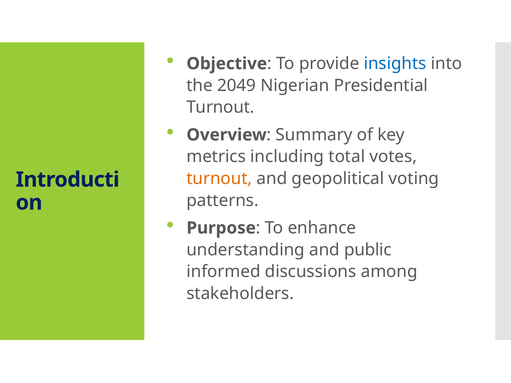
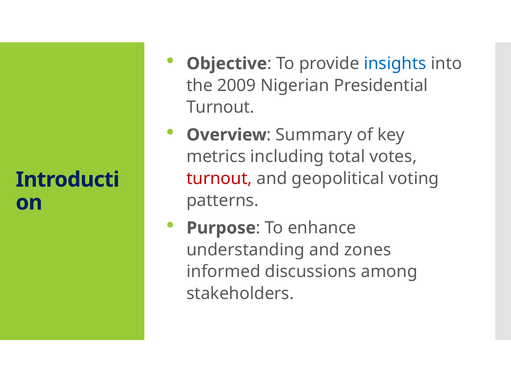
2049: 2049 -> 2009 (237, 86)
turnout colour: orange -> red (219, 179)
public: public -> zones (368, 250)
